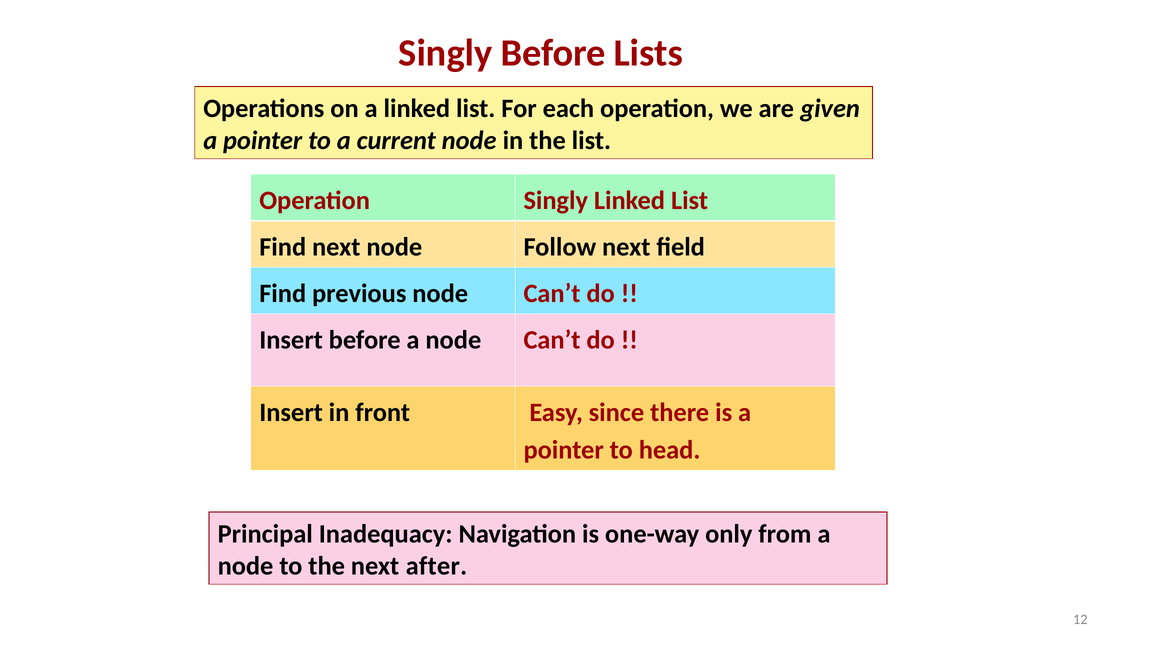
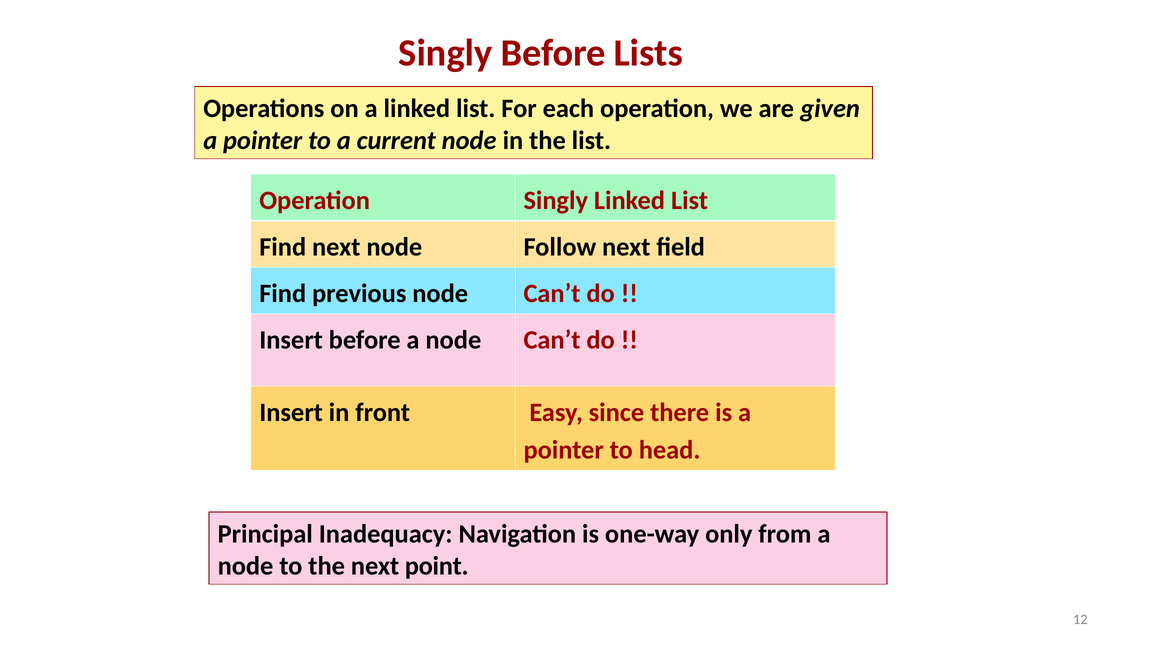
after: after -> point (437, 566)
